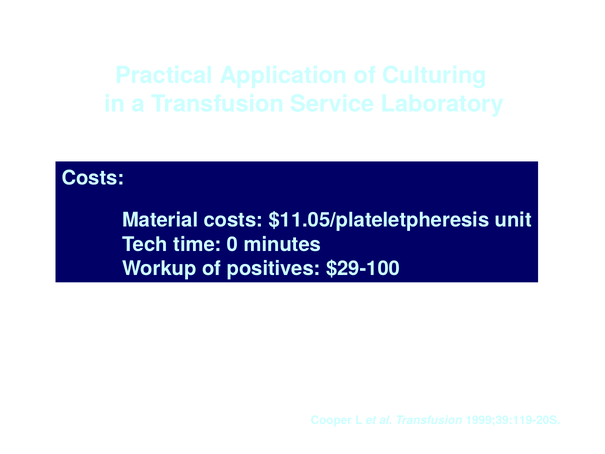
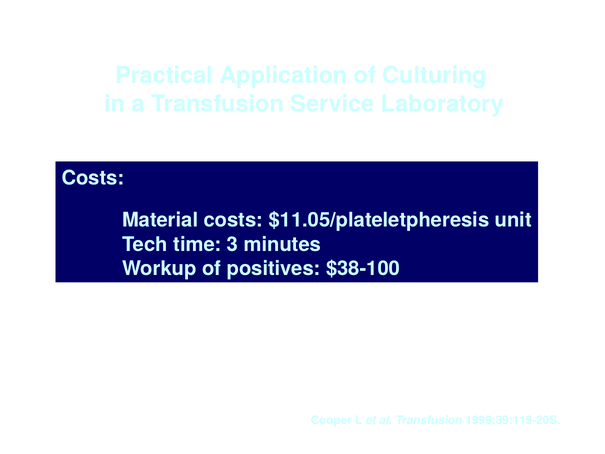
0: 0 -> 3 (233, 244)
$29-100: $29-100 -> $38-100 (363, 269)
